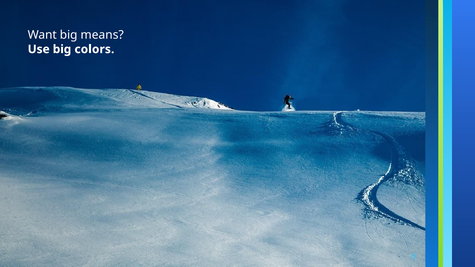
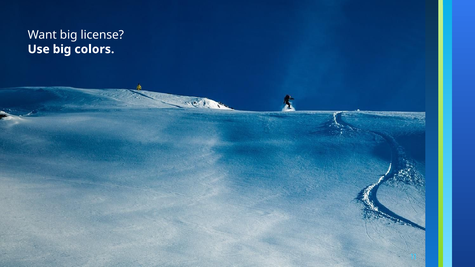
means: means -> license (102, 35)
